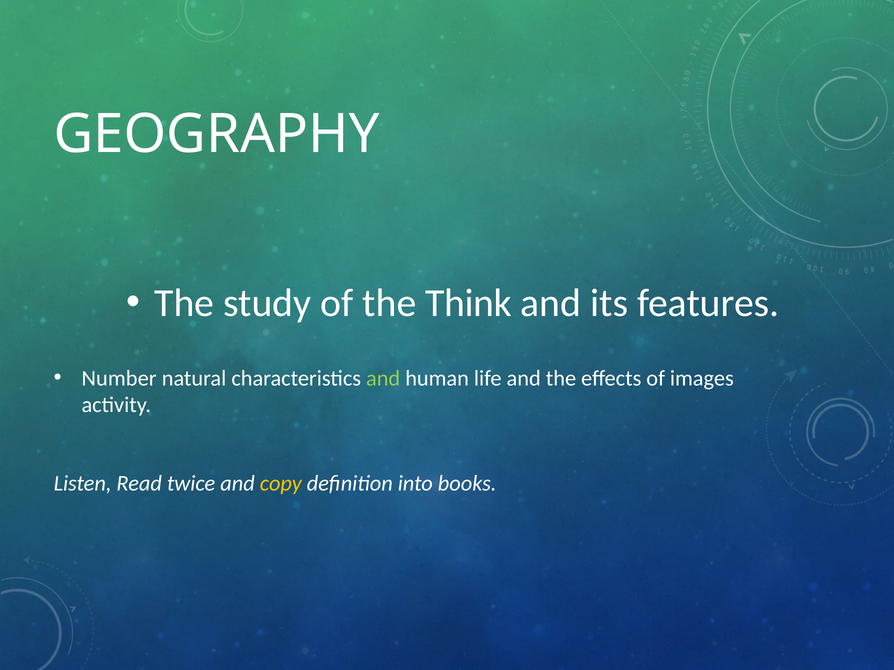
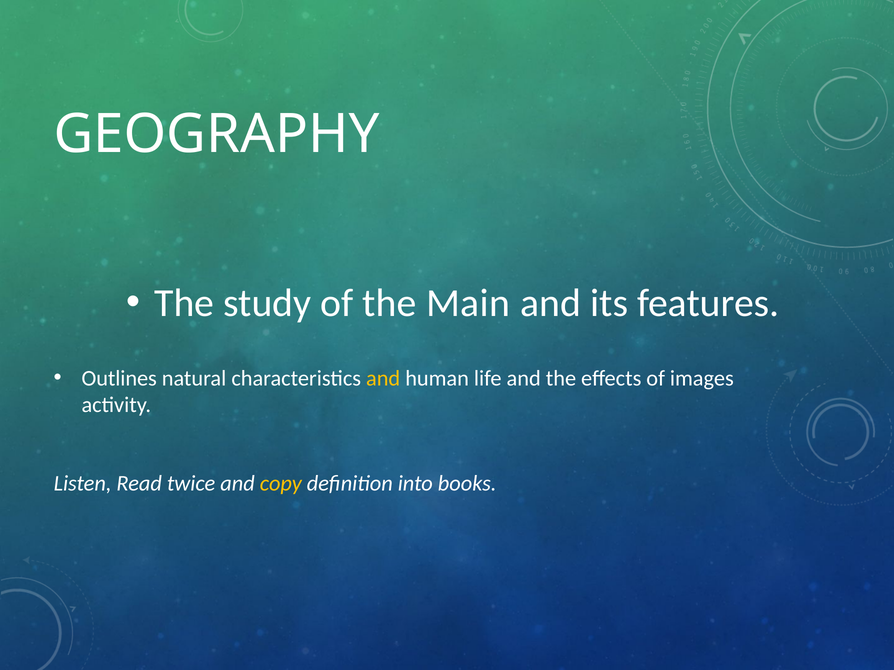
Think: Think -> Main (468, 303)
Number: Number -> Outlines (119, 379)
and colour: light green -> yellow (383, 379)
